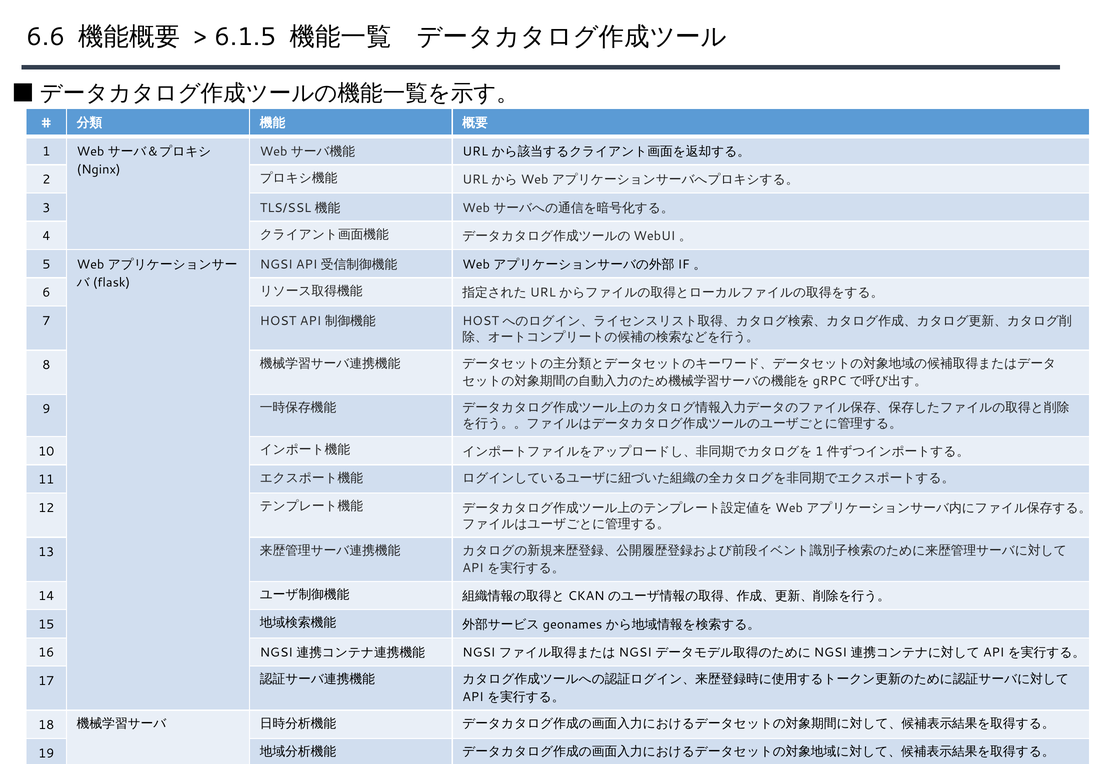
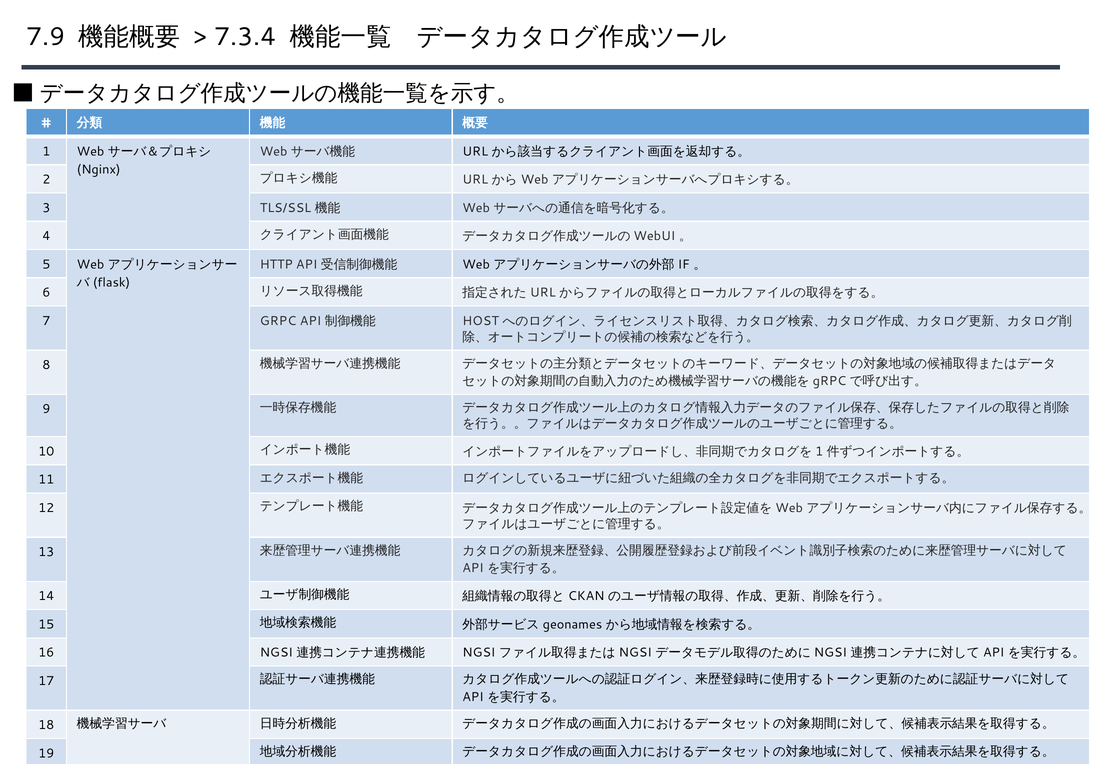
6.6: 6.6 -> 7.9 (46, 37)
6.1.5: 6.1.5 -> 7.3.4 (245, 37)
NGSI: NGSI -> HTTP (276, 264)
7 HOST: HOST -> GRPC (278, 321)
